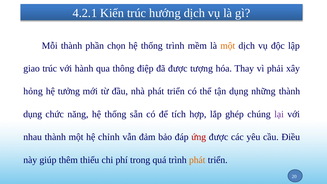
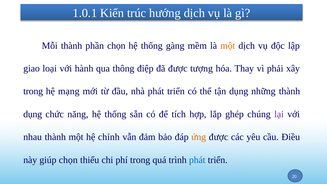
4.2.1: 4.2.1 -> 1.0.1 (85, 13)
thống trình: trình -> gàng (175, 46)
giao trúc: trúc -> loại (50, 68)
hỏng: hỏng -> trong (33, 91)
tưởng: tưởng -> mạng (69, 91)
ứng colour: red -> orange (199, 137)
giúp thêm: thêm -> chọn (68, 160)
phát colour: orange -> blue (197, 160)
